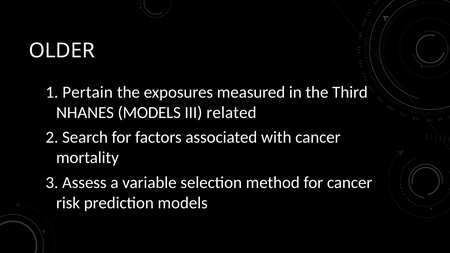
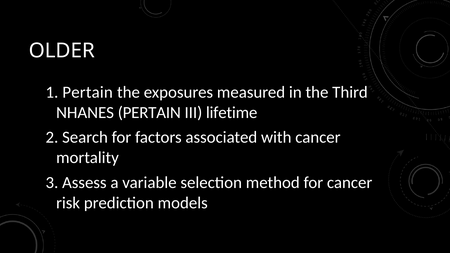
NHANES MODELS: MODELS -> PERTAIN (149, 113)
related: related -> lifetime (232, 113)
